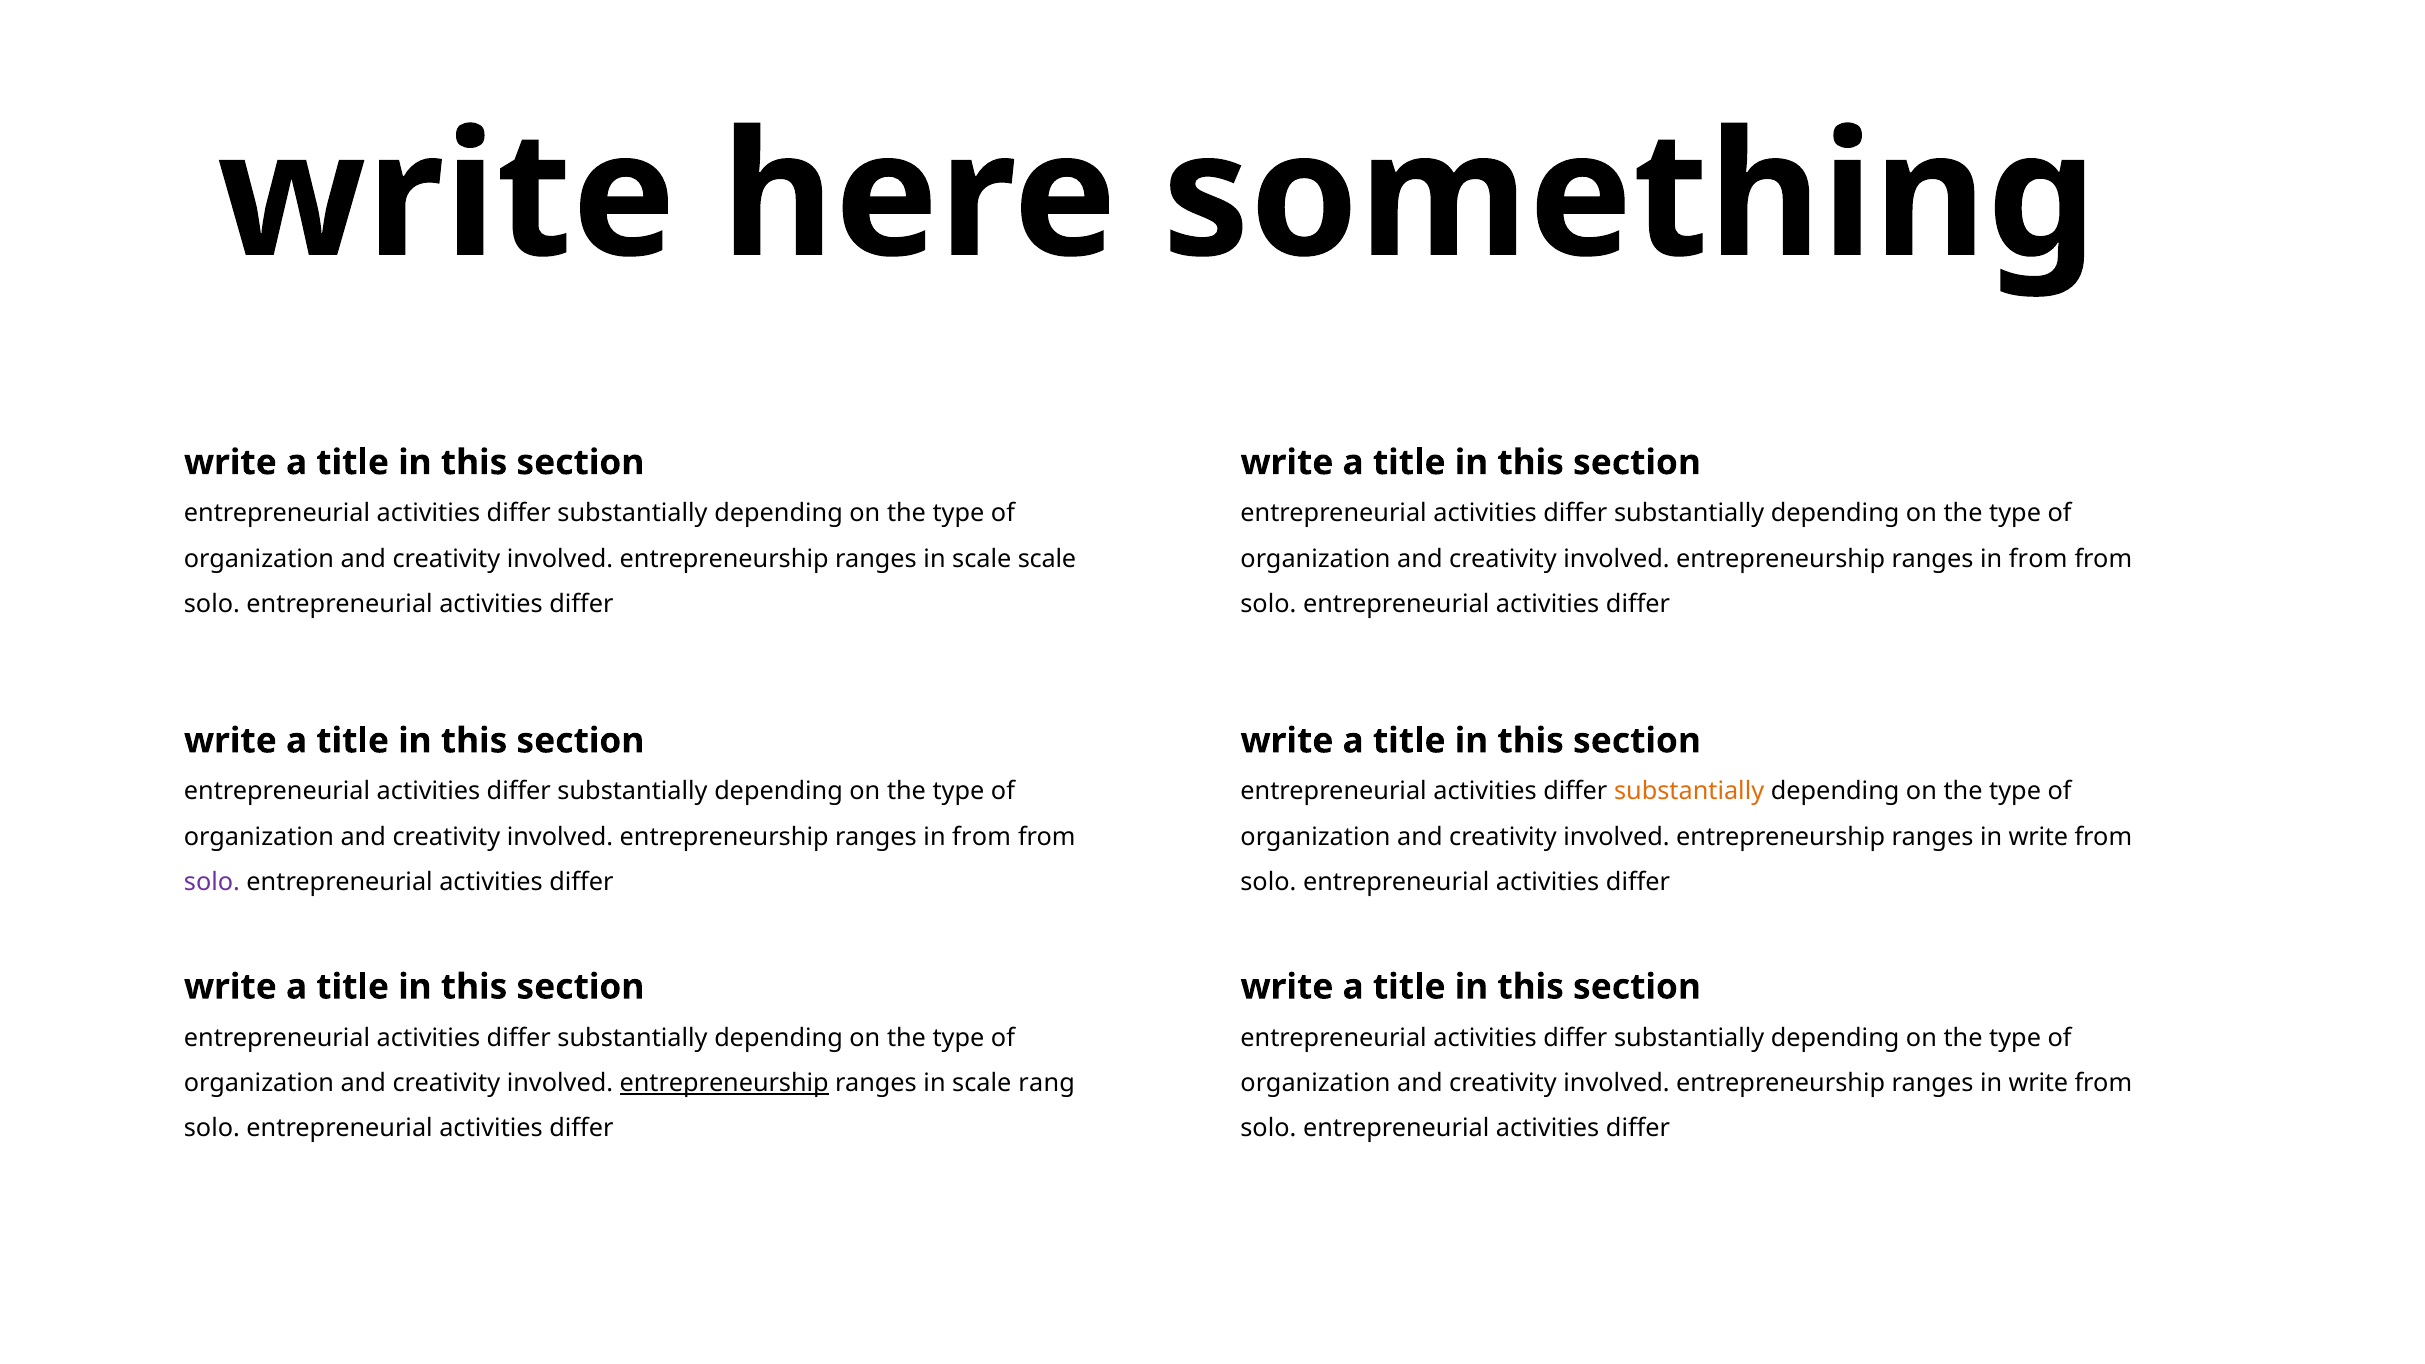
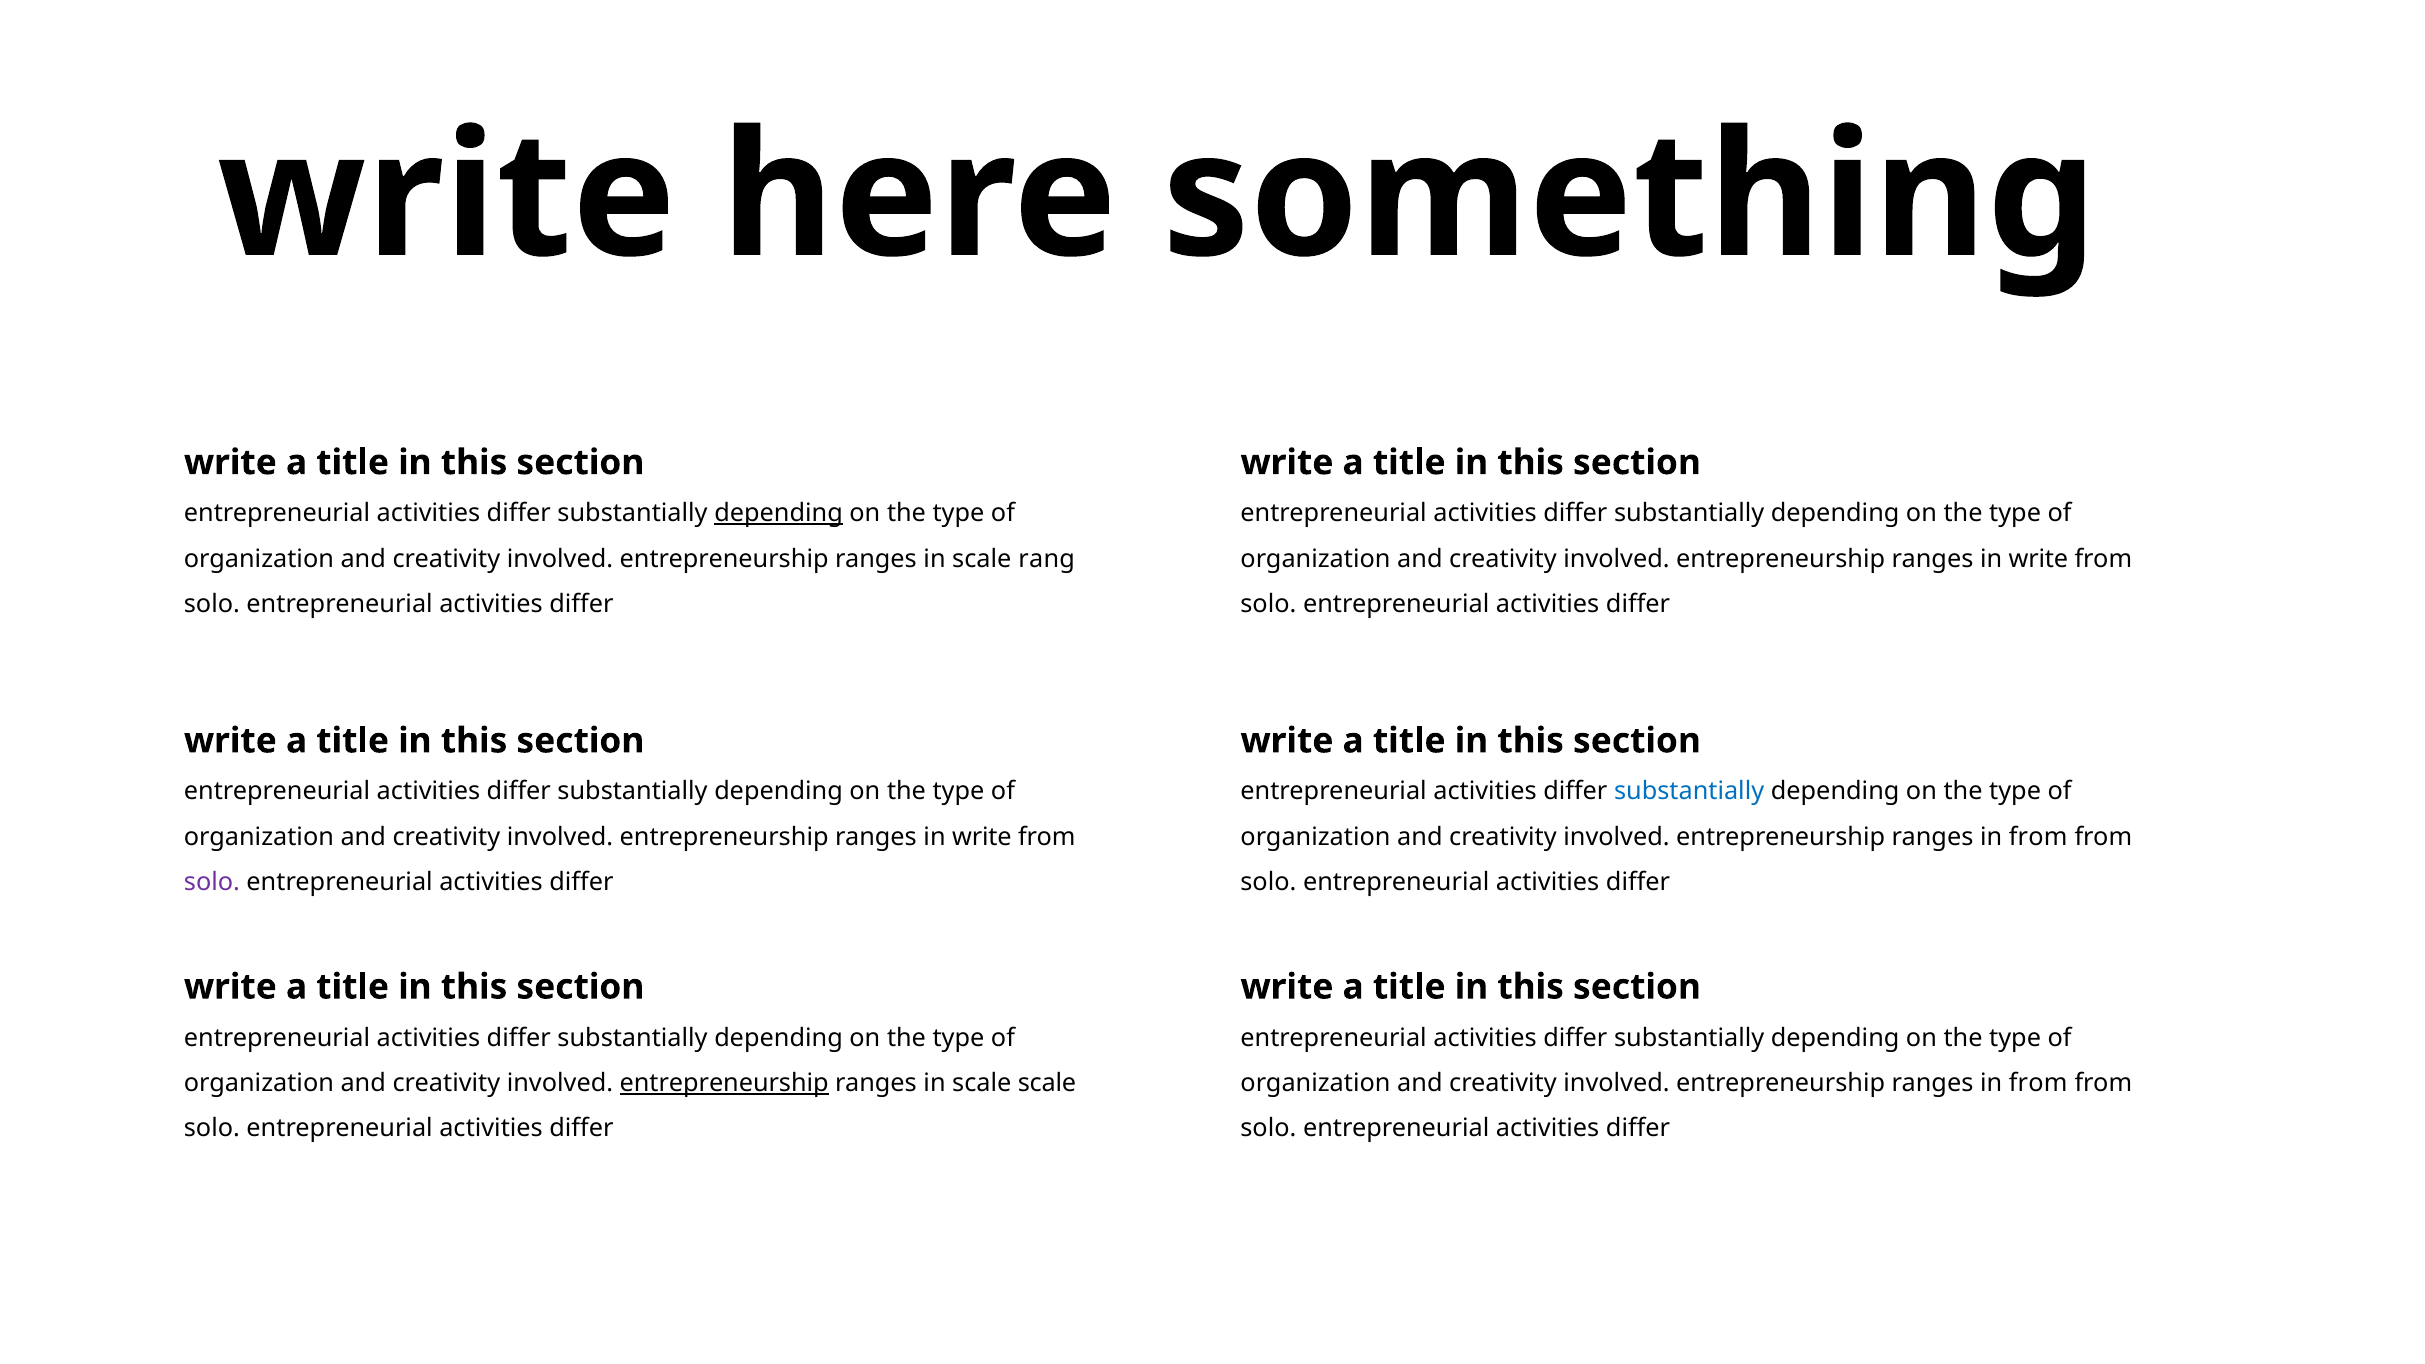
depending underline: none -> present (779, 513)
scale scale: scale -> rang (1047, 559)
from: from -> write (2038, 559)
substantially colour: orange -> blue (1689, 792)
from: from -> write (982, 837)
write: write -> from (2038, 837)
scale rang: rang -> scale (1047, 1083)
write: write -> from (2038, 1083)
